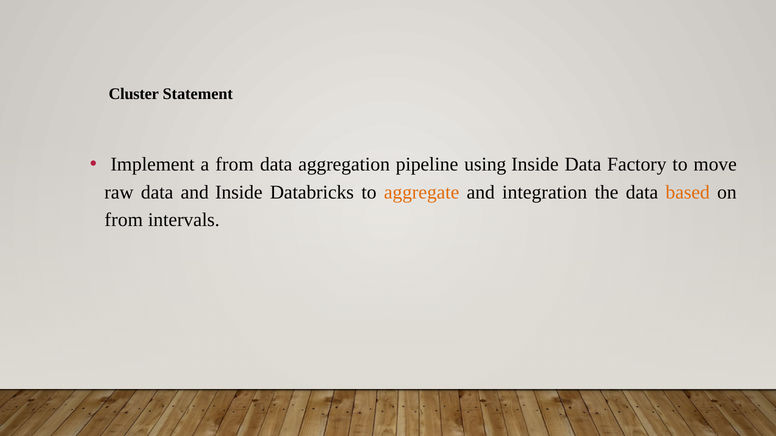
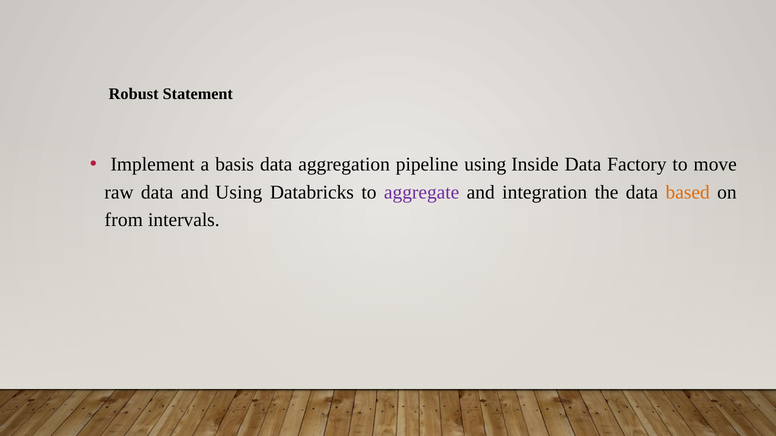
Cluster: Cluster -> Robust (134, 94)
a from: from -> basis (235, 164)
and Inside: Inside -> Using (239, 192)
aggregate colour: orange -> purple (422, 192)
